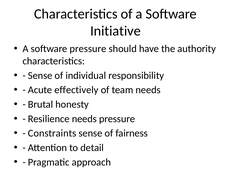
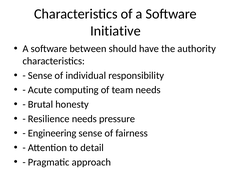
software pressure: pressure -> between (88, 48)
effectively: effectively -> computing (77, 90)
Constraints: Constraints -> Engineering (52, 133)
